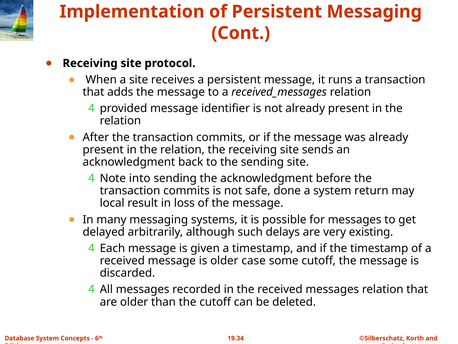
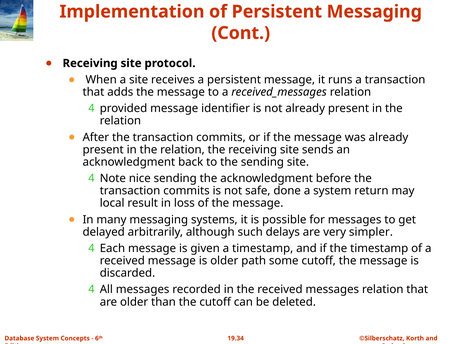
into: into -> nice (140, 178)
existing: existing -> simpler (371, 232)
case: case -> path (254, 260)
